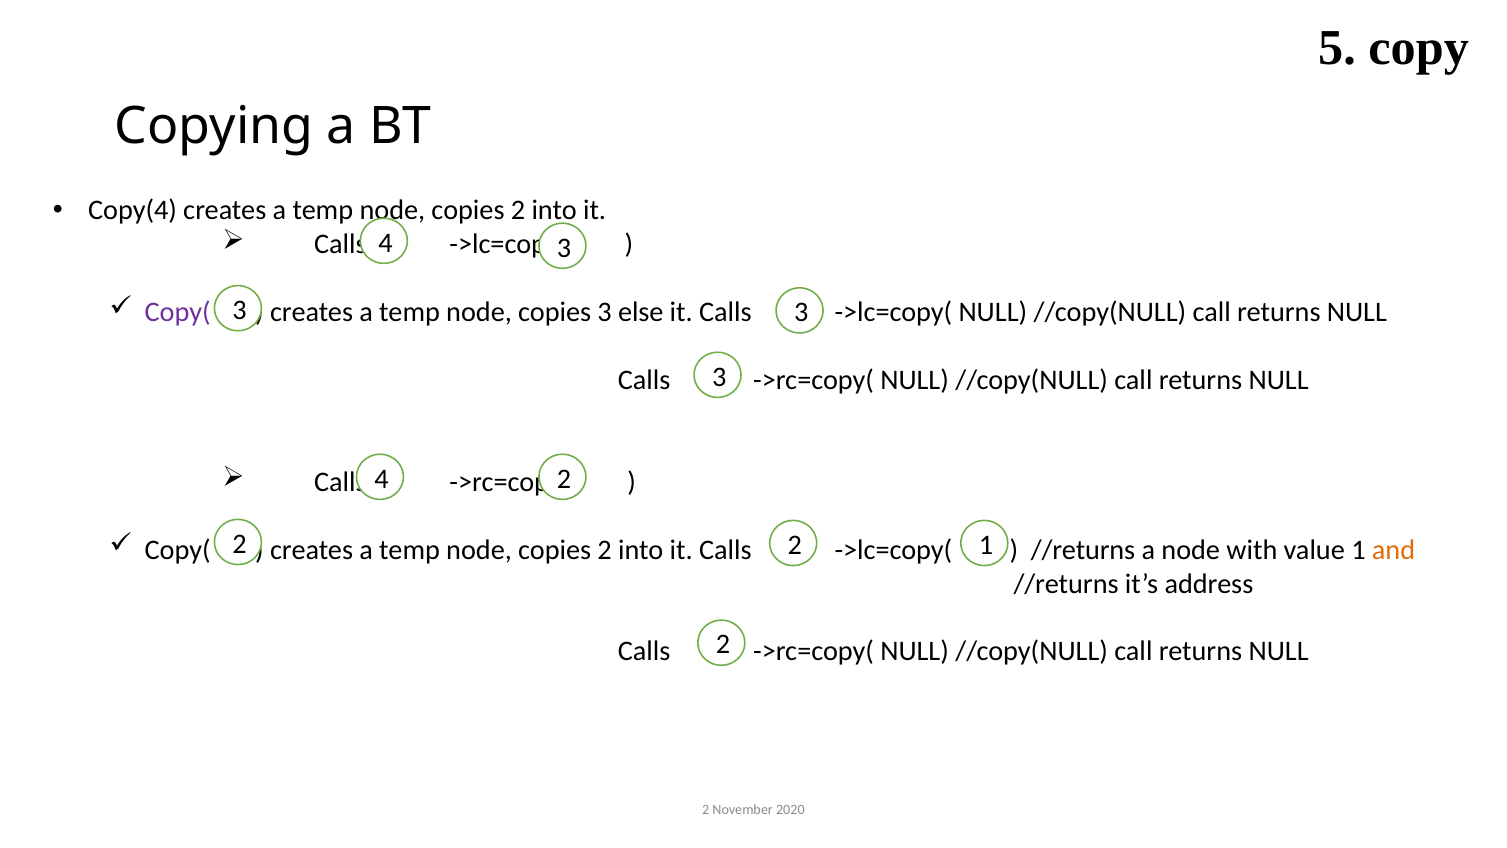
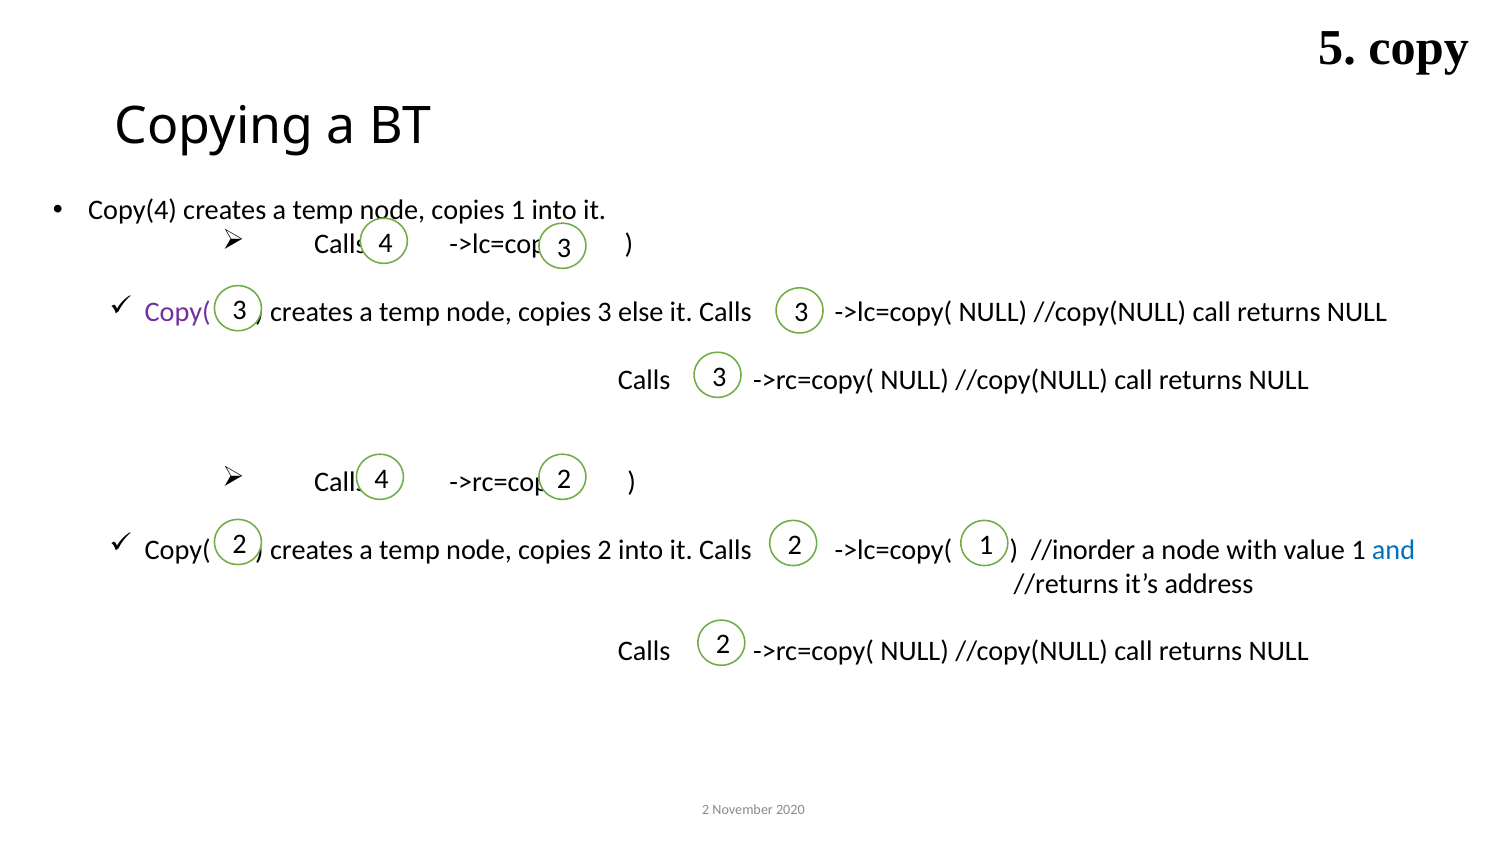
2: 2 -> 1 (518, 211)
//returns: //returns -> //inorder (1083, 550)
and colour: orange -> blue (1394, 550)
